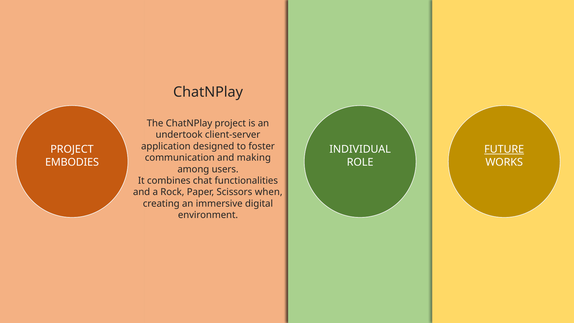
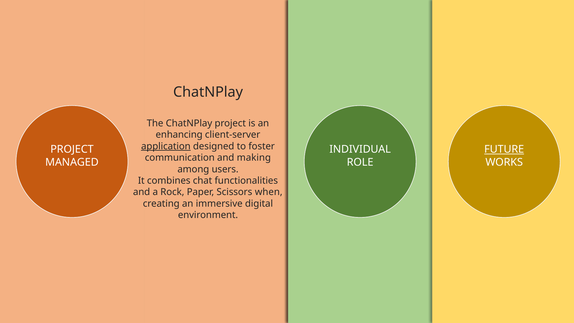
undertook: undertook -> enhancing (179, 135)
application underline: none -> present (166, 146)
EMBODIES: EMBODIES -> MANAGED (72, 162)
